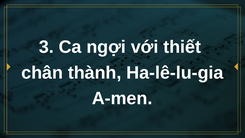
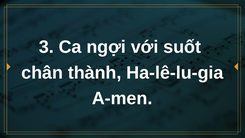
thiết: thiết -> suốt (182, 47)
